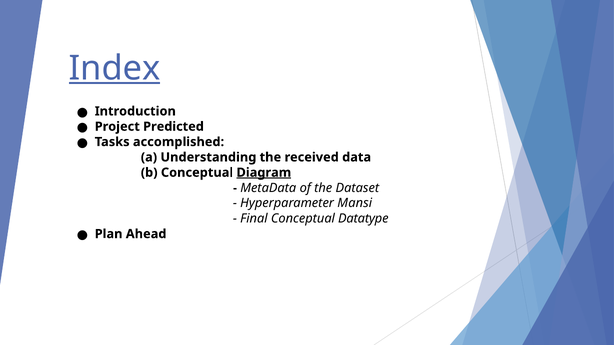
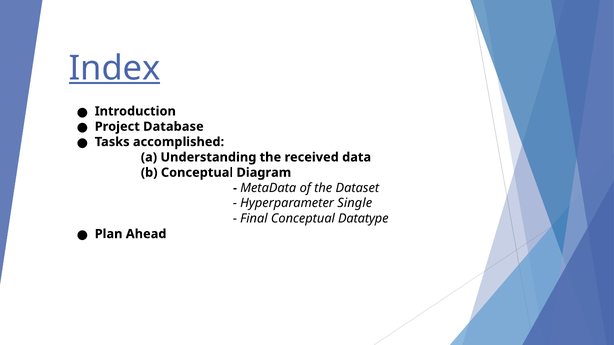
Predicted: Predicted -> Database (173, 127)
Diagram underline: present -> none (264, 173)
Mansi: Mansi -> Single (355, 203)
